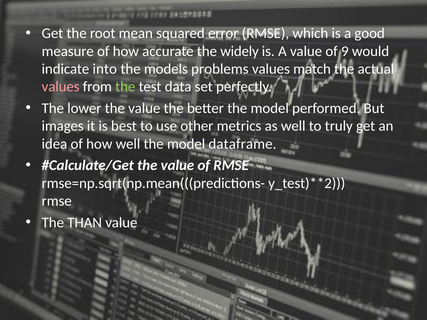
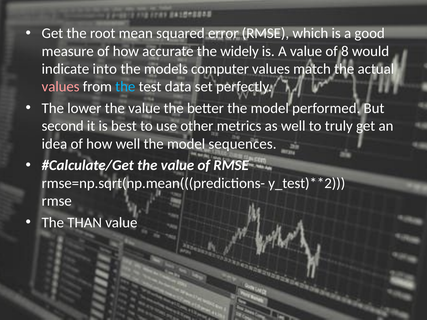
9: 9 -> 8 (345, 51)
problems: problems -> computer (220, 69)
the colour: light green -> light blue (125, 87)
images: images -> second (63, 126)
dataframe: dataframe -> sequences (242, 144)
